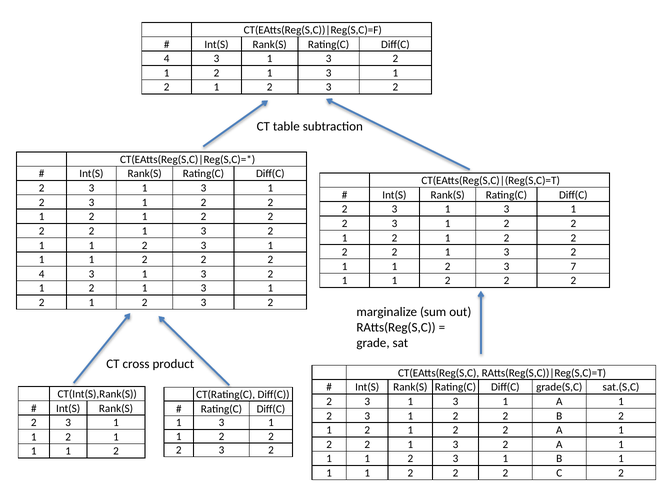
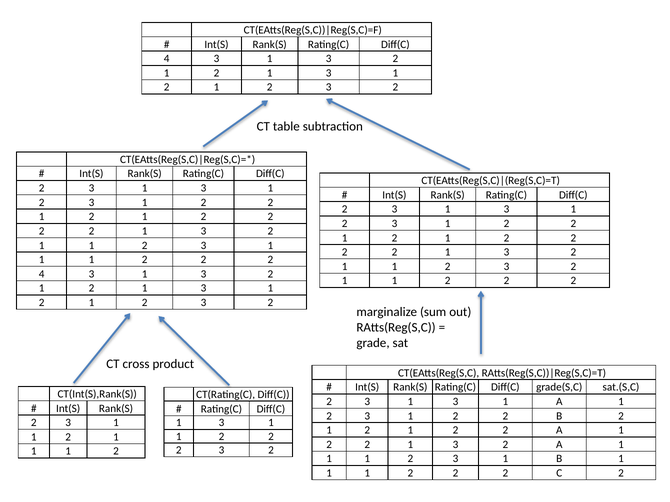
7: 7 -> 2 (573, 267)
